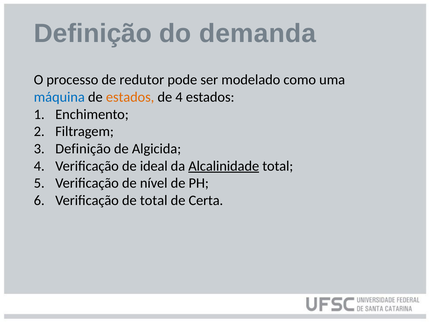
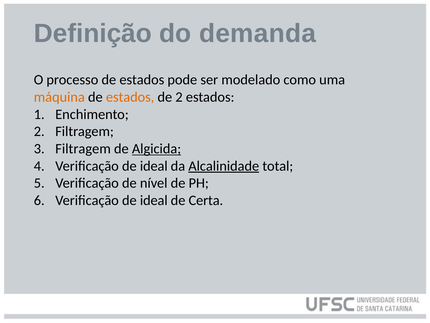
processo de redutor: redutor -> estados (142, 80)
máquina colour: blue -> orange (59, 97)
de 4: 4 -> 2 (179, 97)
Definição: Definição -> Filtragem (83, 149)
Algicida underline: none -> present (157, 149)
6 Verificação de total: total -> ideal (154, 200)
